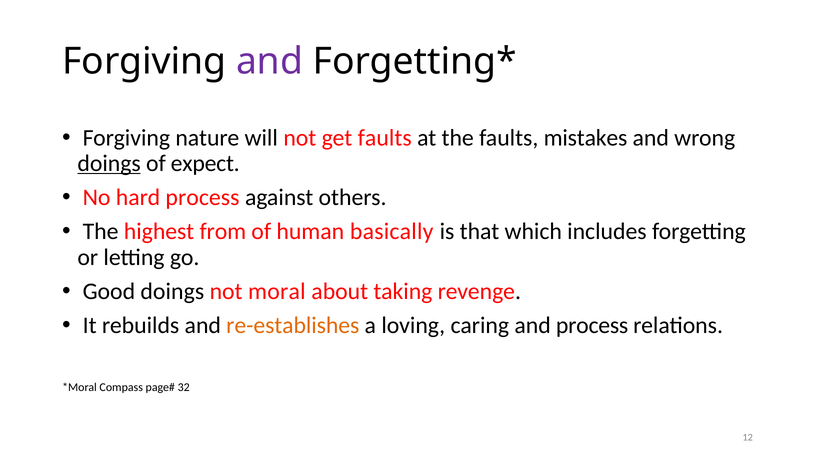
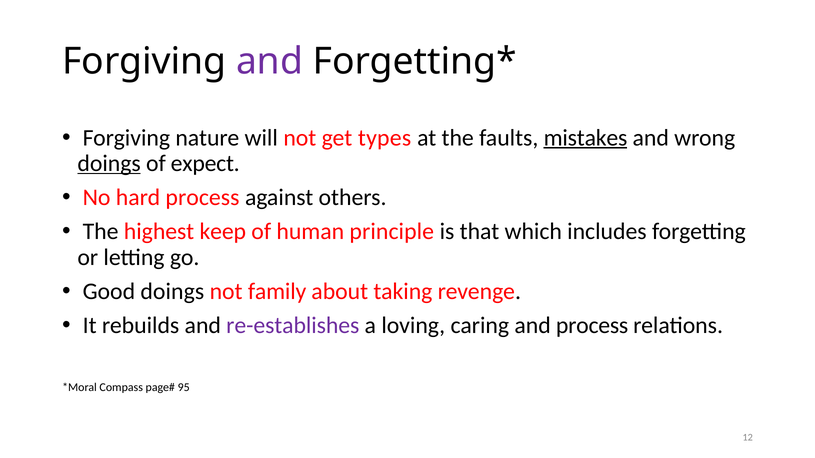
get faults: faults -> types (385, 138)
mistakes underline: none -> present (586, 138)
from: from -> keep (223, 232)
basically: basically -> principle (392, 232)
moral: moral -> family (277, 292)
re-establishes colour: orange -> purple (293, 326)
32: 32 -> 95 (184, 388)
